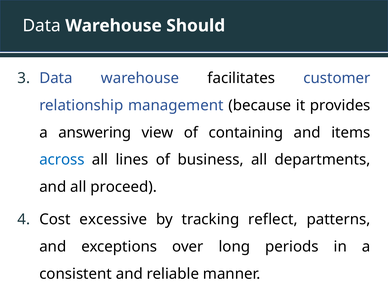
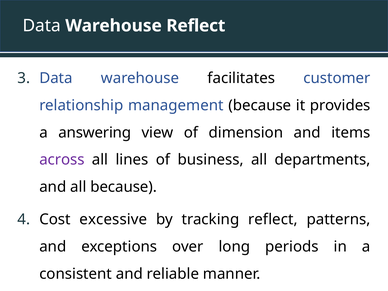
Warehouse Should: Should -> Reflect (196, 26)
containing: containing -> dimension (246, 133)
across colour: blue -> purple (62, 160)
all proceed: proceed -> because (124, 187)
